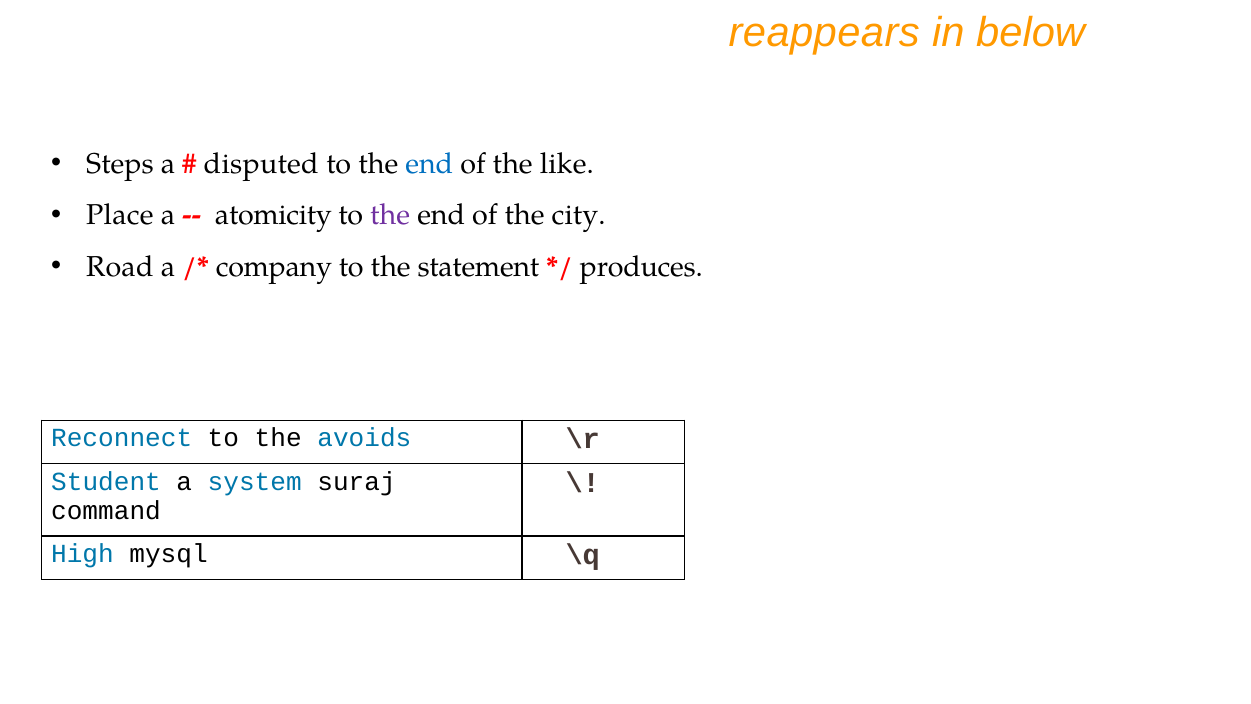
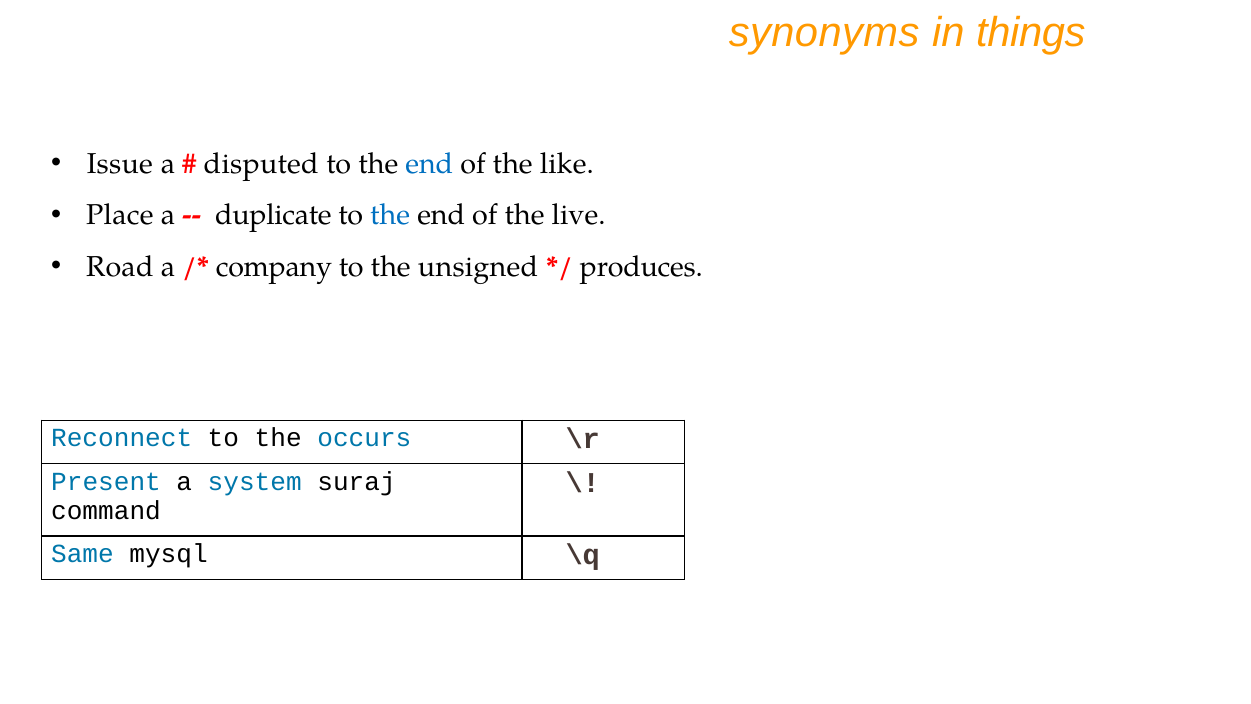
reappears: reappears -> synonyms (824, 33)
below: below -> things (1031, 33)
Steps: Steps -> Issue (120, 164)
atomicity: atomicity -> duplicate (273, 215)
the colour: purple -> blue (390, 215)
city: city -> live (579, 215)
statement: statement -> unsigned (478, 267)
avoids: avoids -> occurs (364, 438)
Student: Student -> Present (106, 482)
High: High -> Same (82, 554)
